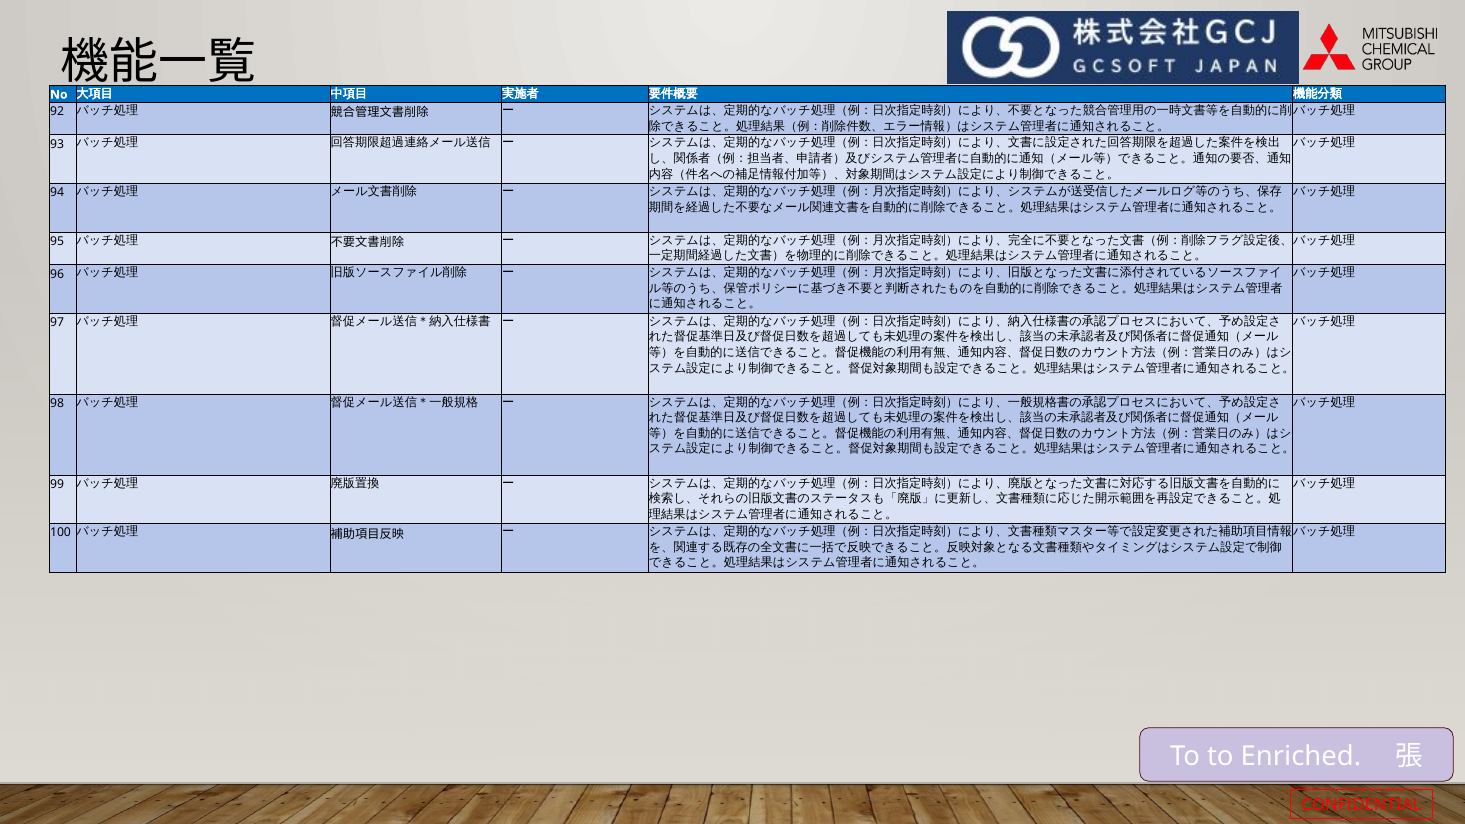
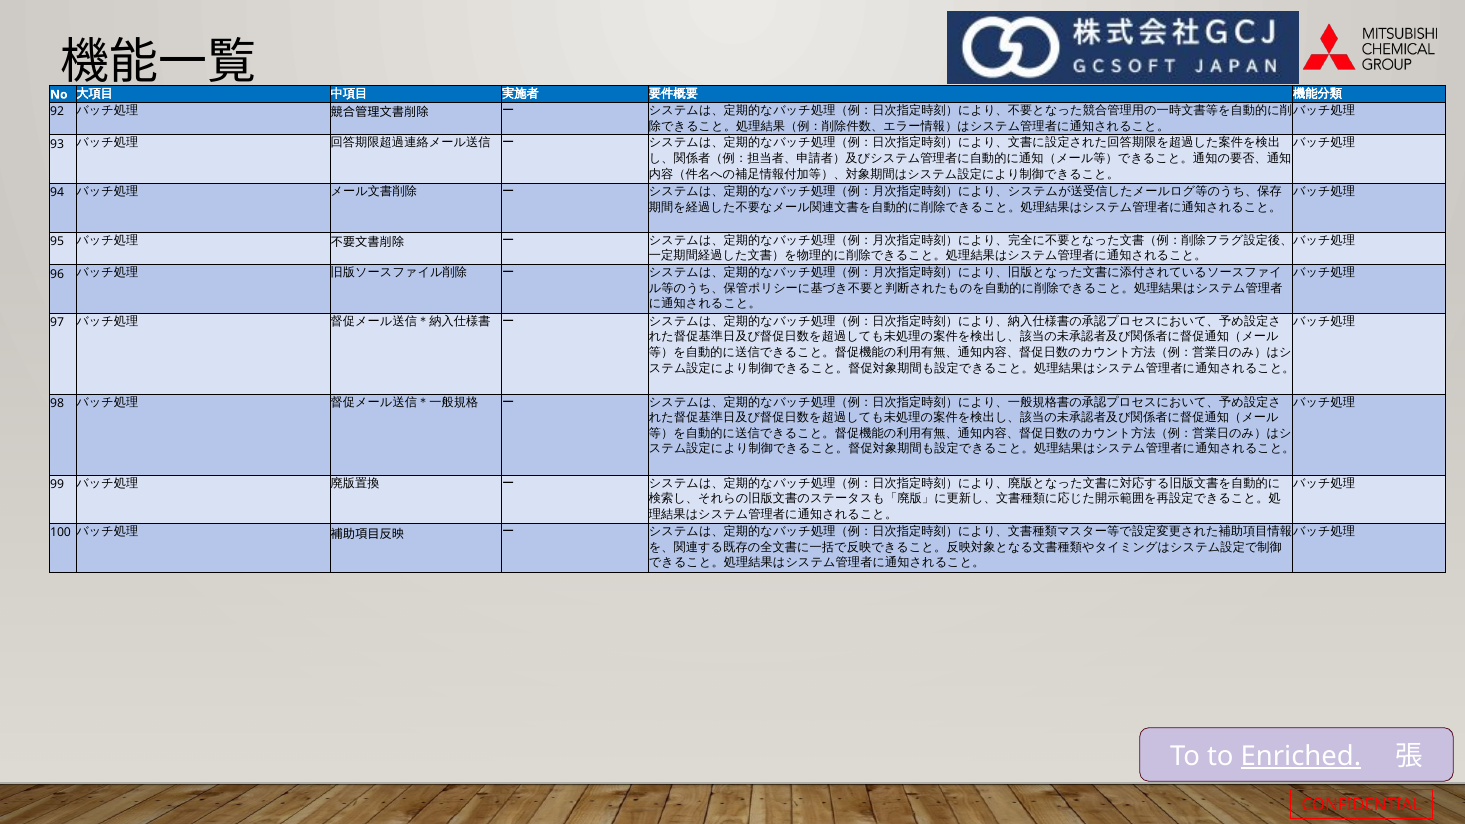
Enriched underline: none -> present (1301, 756)
